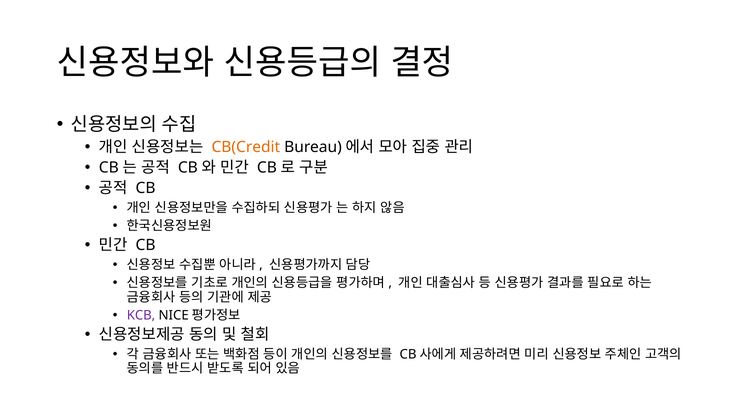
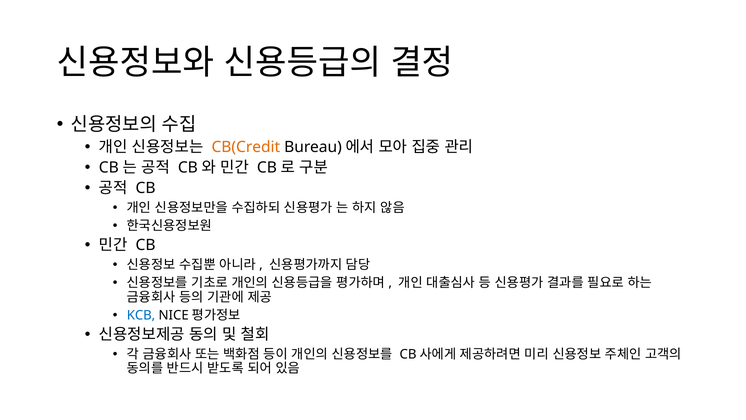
KCB colour: purple -> blue (141, 315)
